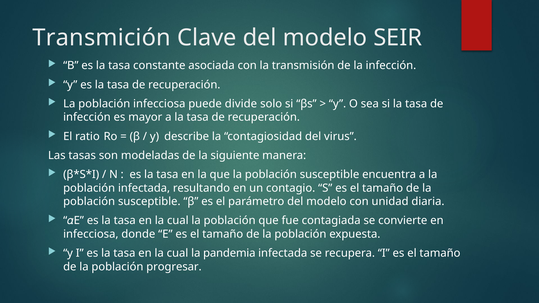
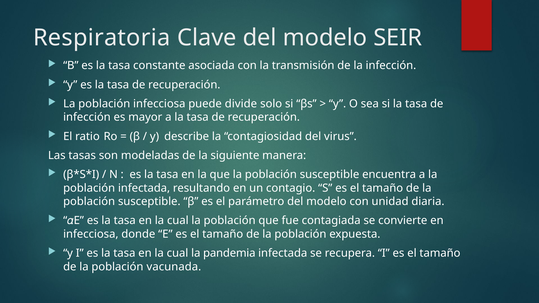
Transmición: Transmición -> Respiratoria (102, 38)
progresar: progresar -> vacunada (174, 267)
